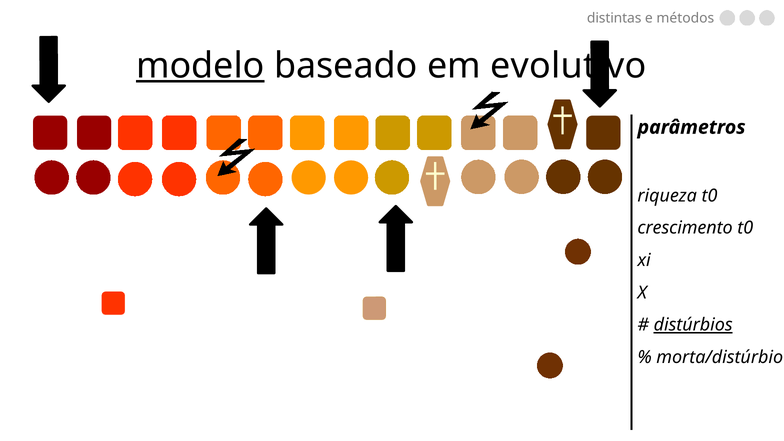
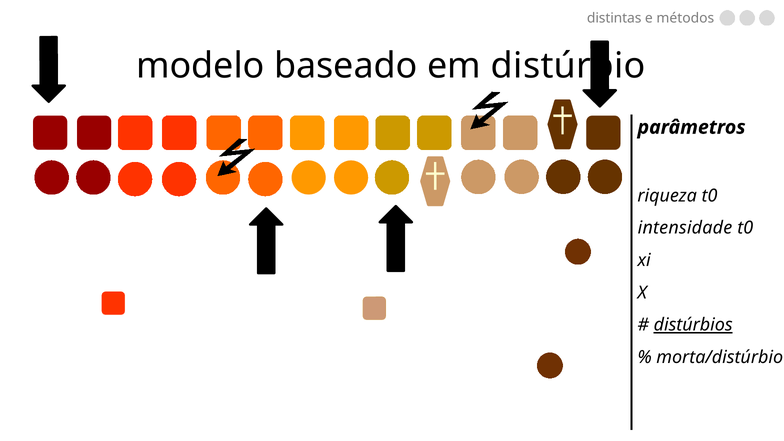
modelo underline: present -> none (200, 66)
evolutivo: evolutivo -> distúrbio (568, 66)
crescimento: crescimento -> intensidade (685, 228)
